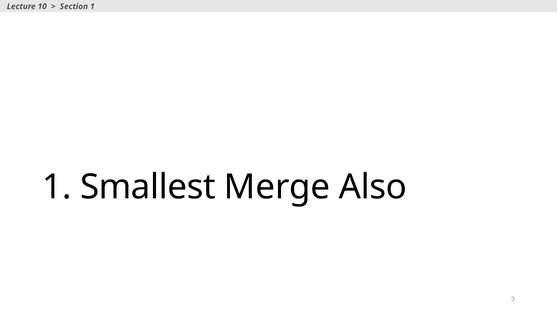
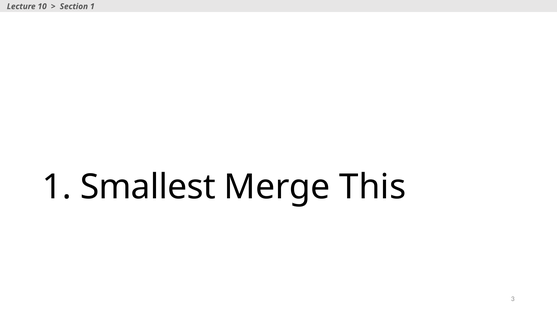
Also: Also -> This (373, 187)
